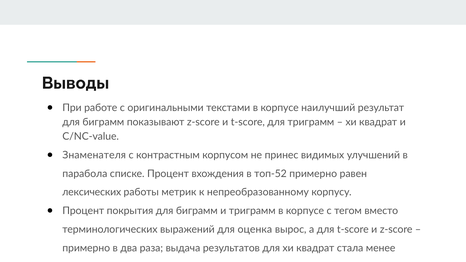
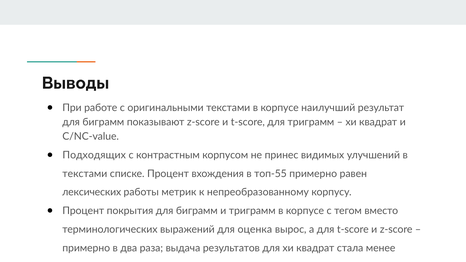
Знаменателя: Знаменателя -> Подходящих (94, 155)
парабола: парабола -> текстами (85, 174)
топ-52: топ-52 -> топ-55 (270, 174)
